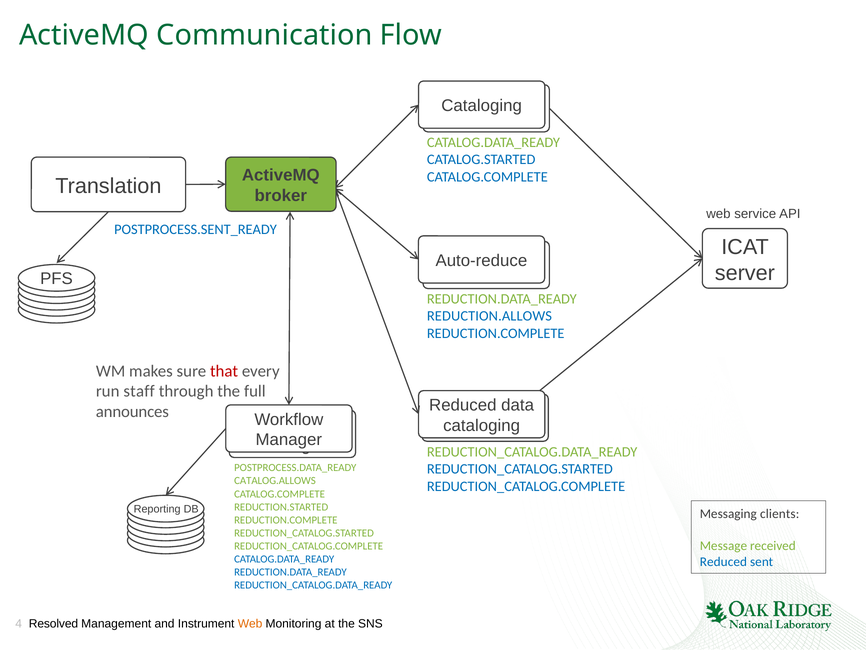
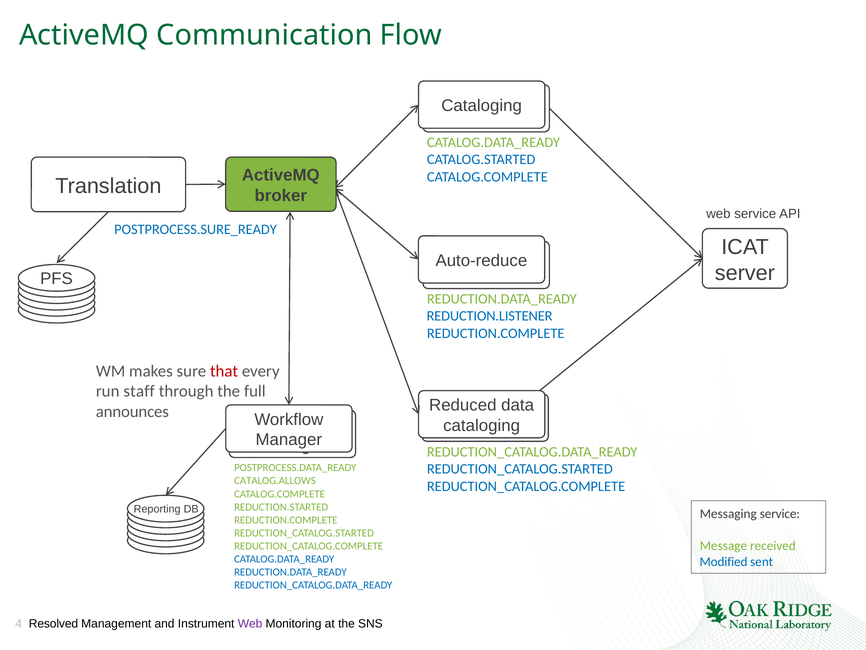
POSTPROCESS.SENT_READY: POSTPROCESS.SENT_READY -> POSTPROCESS.SURE_READY (195, 230)
REDUCTION.ALLOWS: REDUCTION.ALLOWS -> REDUCTION.LISTENER (490, 316)
Messaging clients: clients -> service (780, 514)
Reduced: Reduced -> Modified (724, 561)
Web colour: orange -> purple (250, 623)
